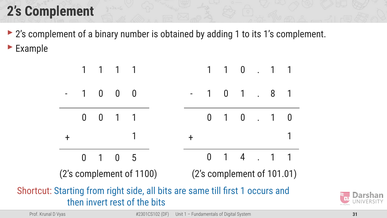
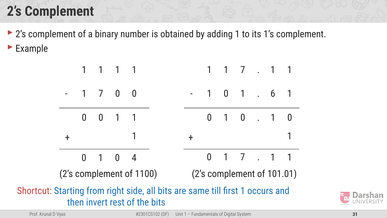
0: 0 -> 7 (243, 70)
0: 0 -> 7 (101, 94)
8: 8 -> 6 (273, 94)
0 1 4: 4 -> 7 (243, 157)
5: 5 -> 4 (134, 158)
